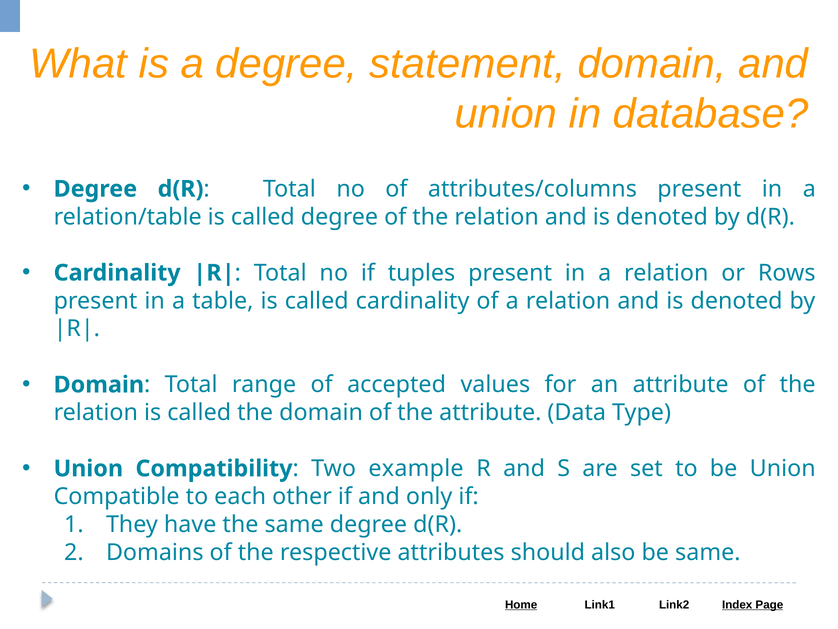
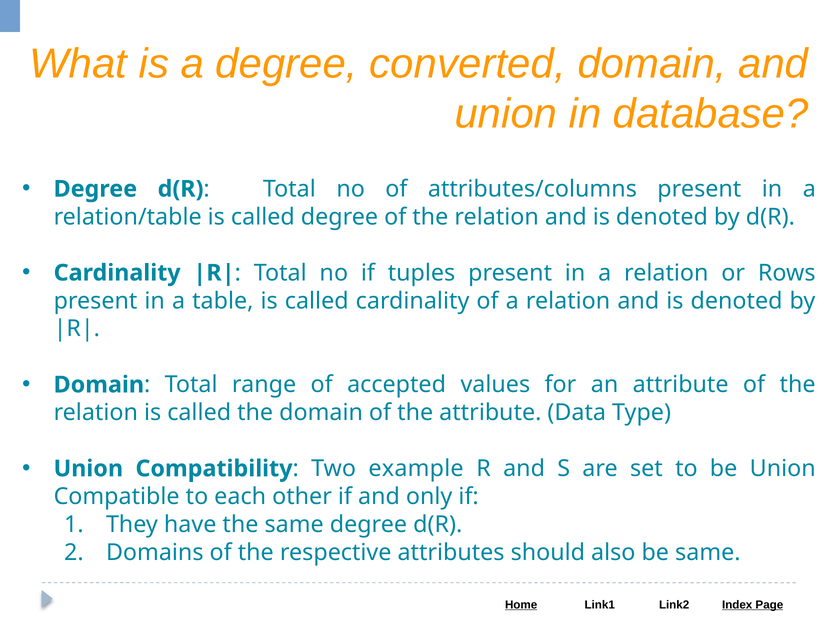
statement: statement -> converted (467, 64)
